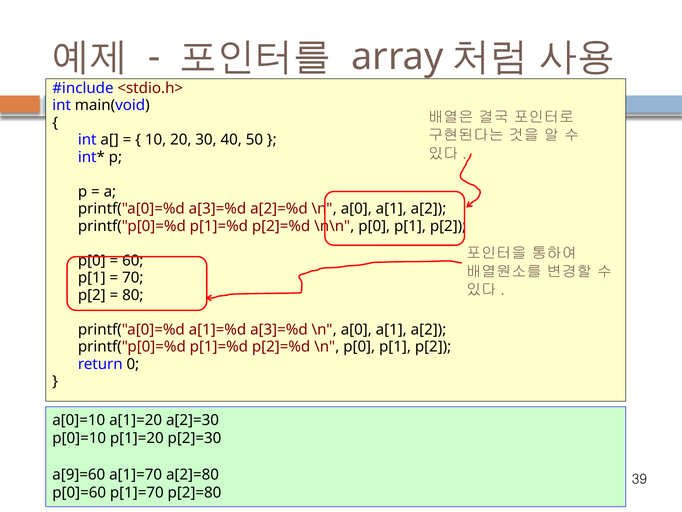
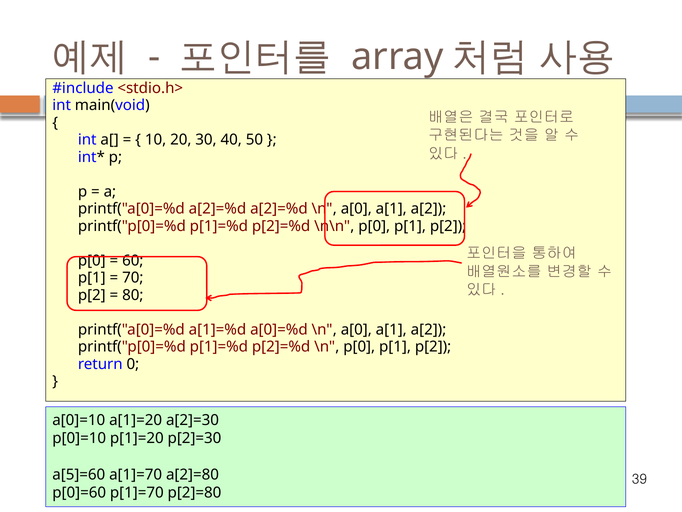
printf("a[0]=%d a[3]=%d: a[3]=%d -> a[2]=%d (217, 209)
a[1]=%d a[3]=%d: a[3]=%d -> a[0]=%d (279, 329)
a[9]=60: a[9]=60 -> a[5]=60 (79, 474)
